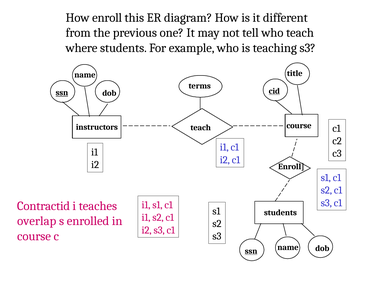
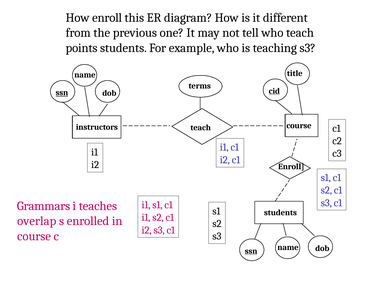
where: where -> points (82, 48)
Contractid: Contractid -> Grammars (44, 206)
